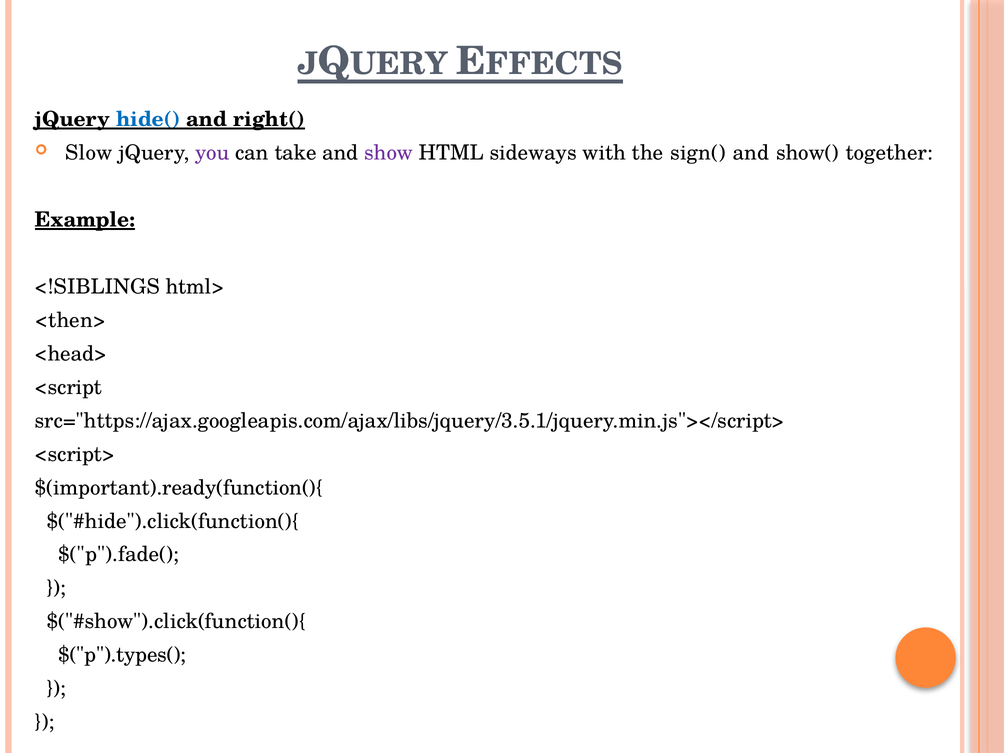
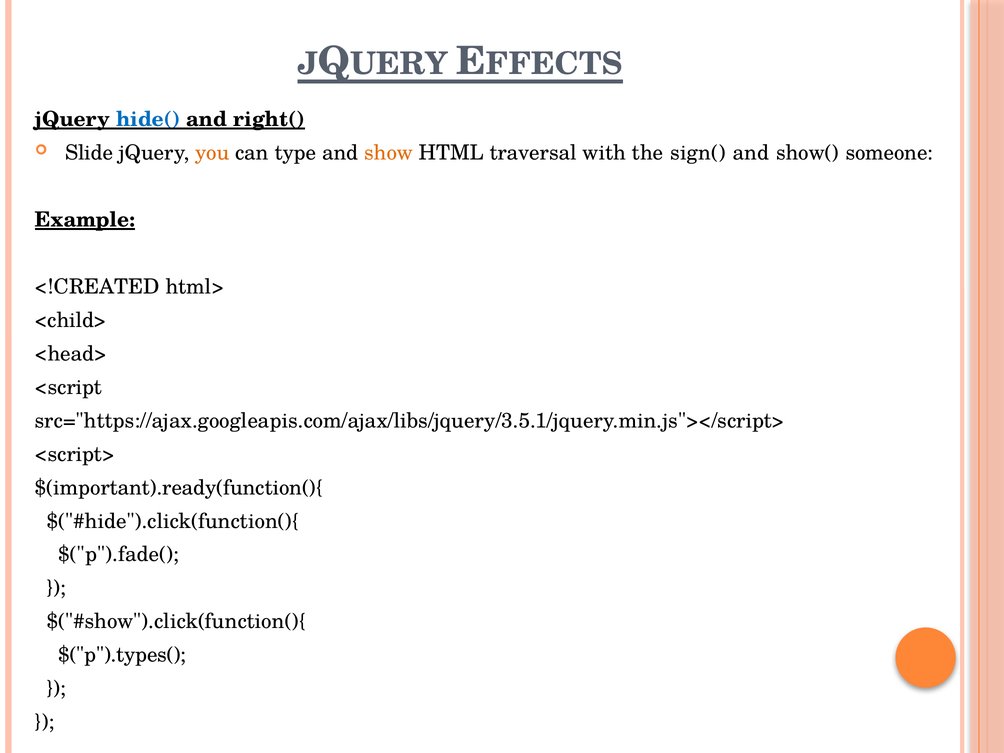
Slow: Slow -> Slide (89, 153)
you colour: purple -> orange (212, 153)
take: take -> type (295, 153)
show colour: purple -> orange (389, 153)
sideways: sideways -> traversal (533, 153)
together: together -> someone (889, 153)
<!SIBLINGS: <!SIBLINGS -> <!CREATED (97, 287)
<then>: <then> -> <child> (71, 320)
